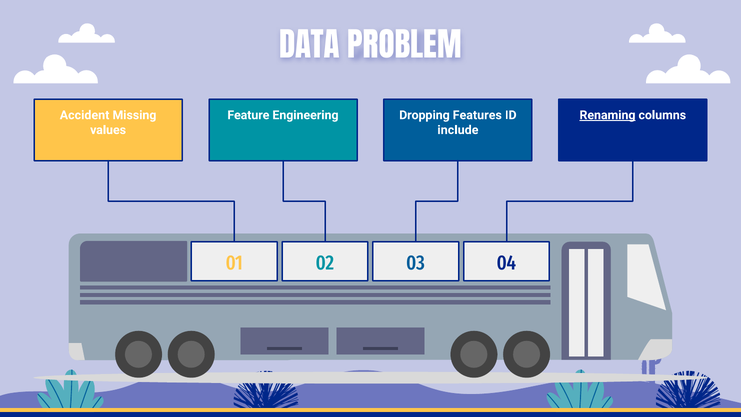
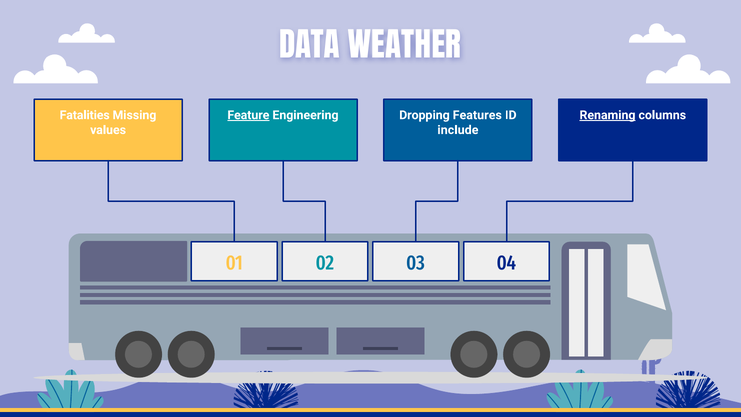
PROBLEM: PROBLEM -> WEATHER (404, 47)
Accident: Accident -> Fatalities (85, 115)
Feature underline: none -> present (248, 115)
